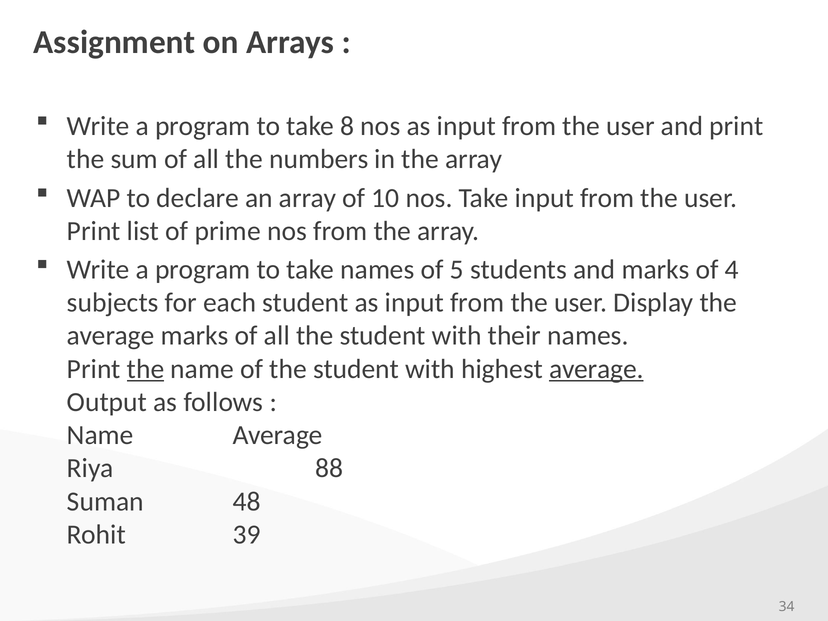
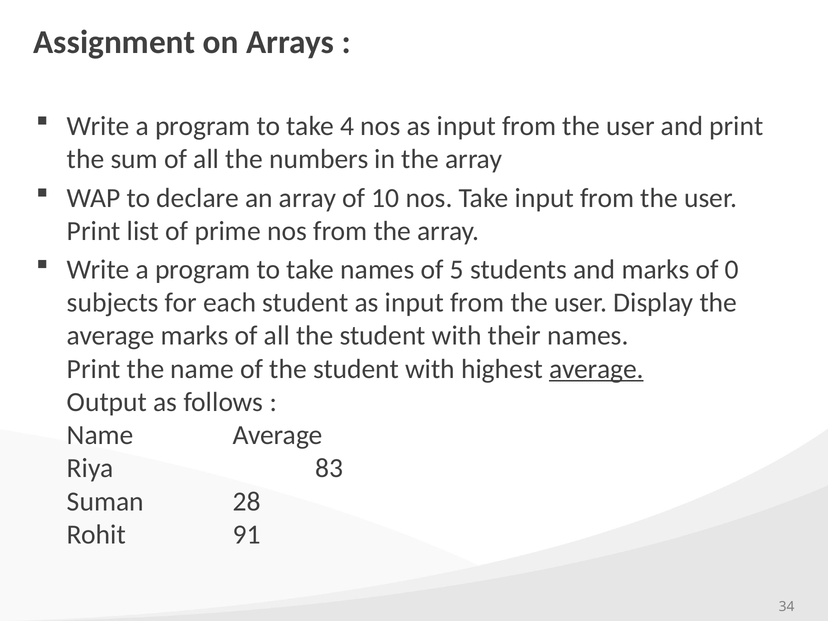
8: 8 -> 4 (347, 126)
4: 4 -> 0 (732, 270)
the underline: present -> none (146, 369)
88: 88 -> 83 (329, 468)
48: 48 -> 28 (247, 501)
39: 39 -> 91 (247, 535)
